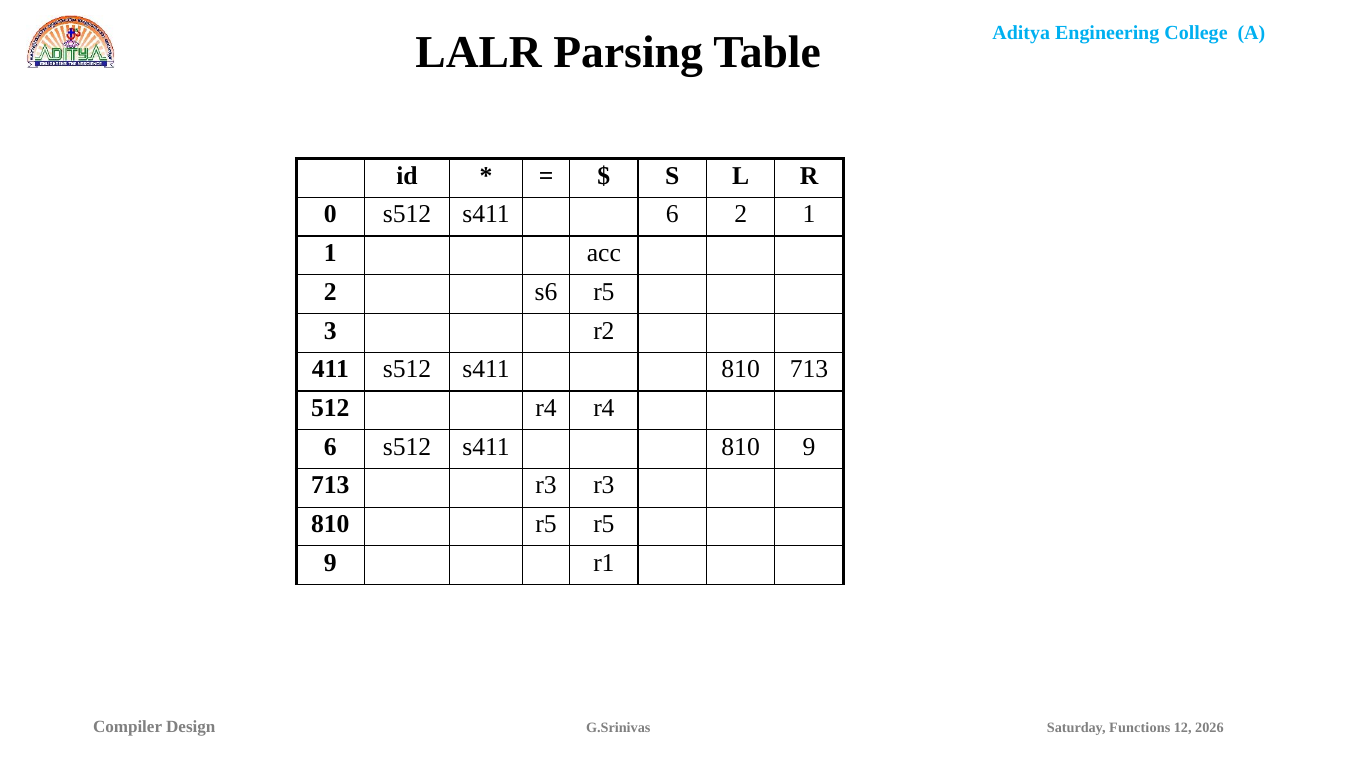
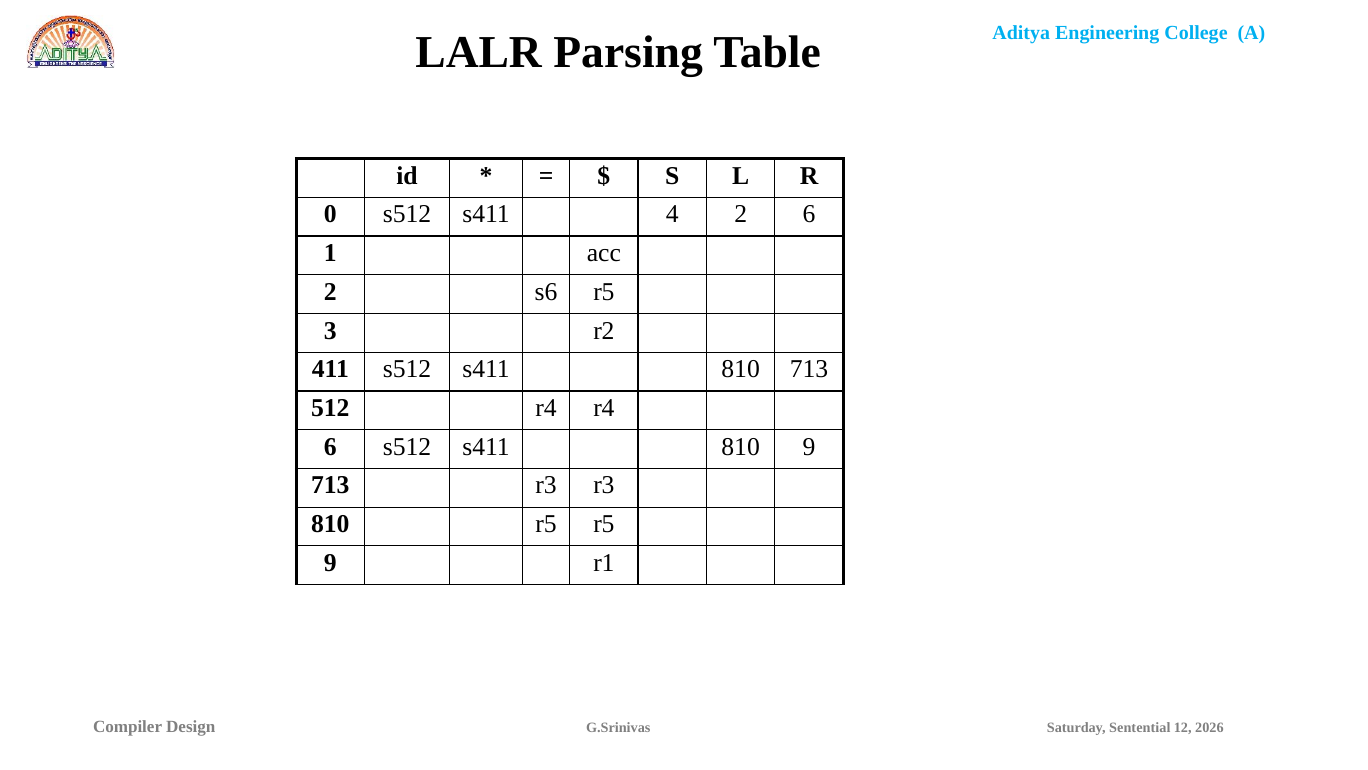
s411 6: 6 -> 4 (672, 214)
2 1: 1 -> 6 (809, 214)
Functions: Functions -> Sentential (1140, 727)
